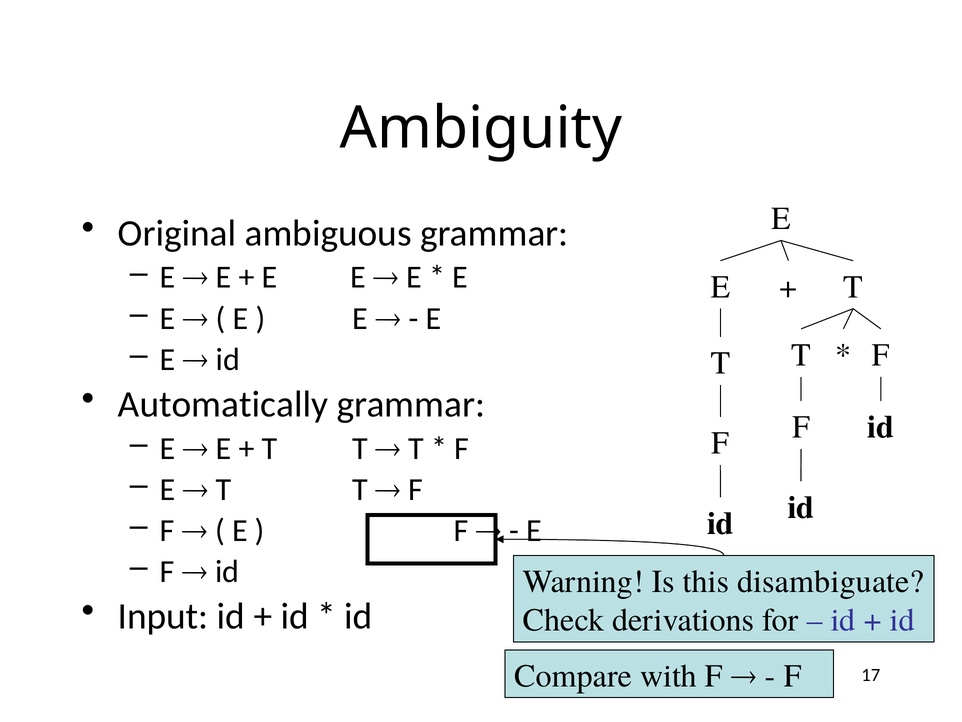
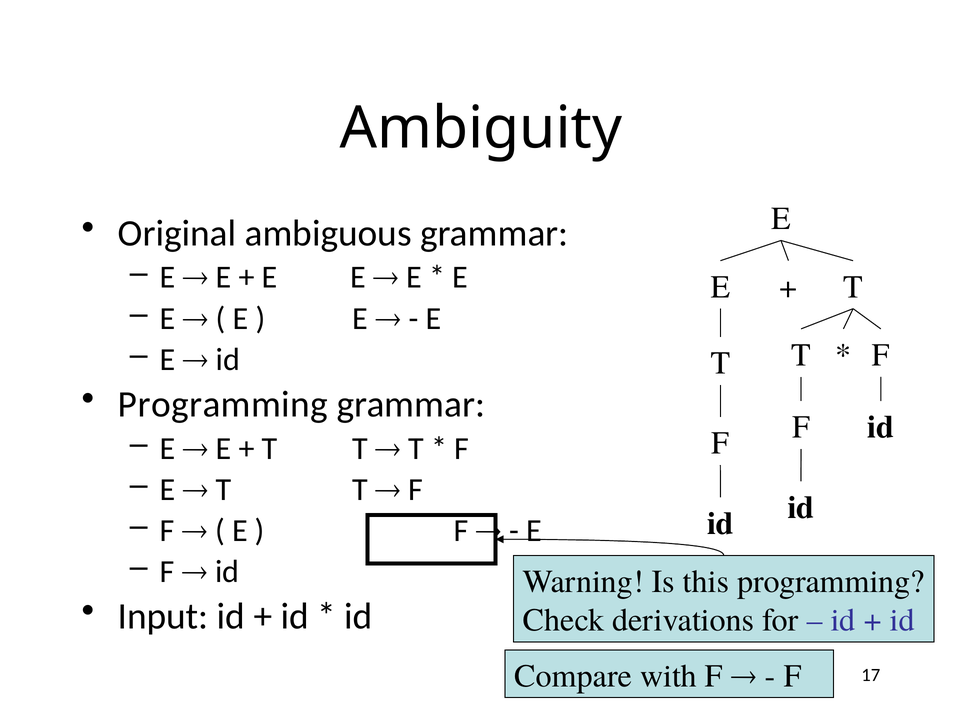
Automatically: Automatically -> Programming (223, 404)
this disambiguate: disambiguate -> programming (831, 581)
